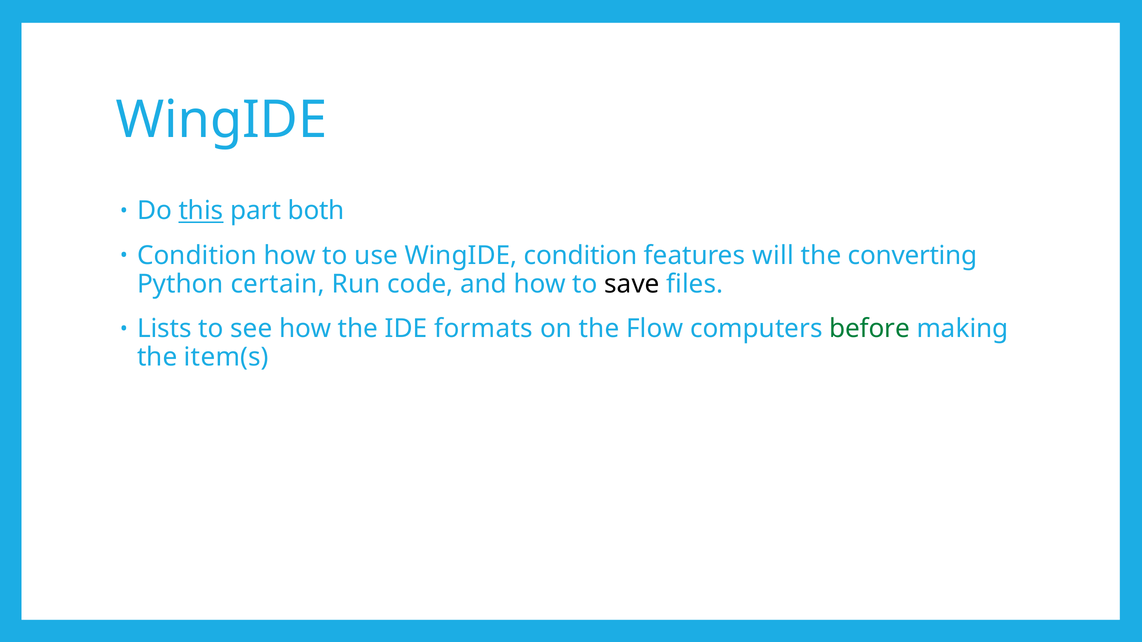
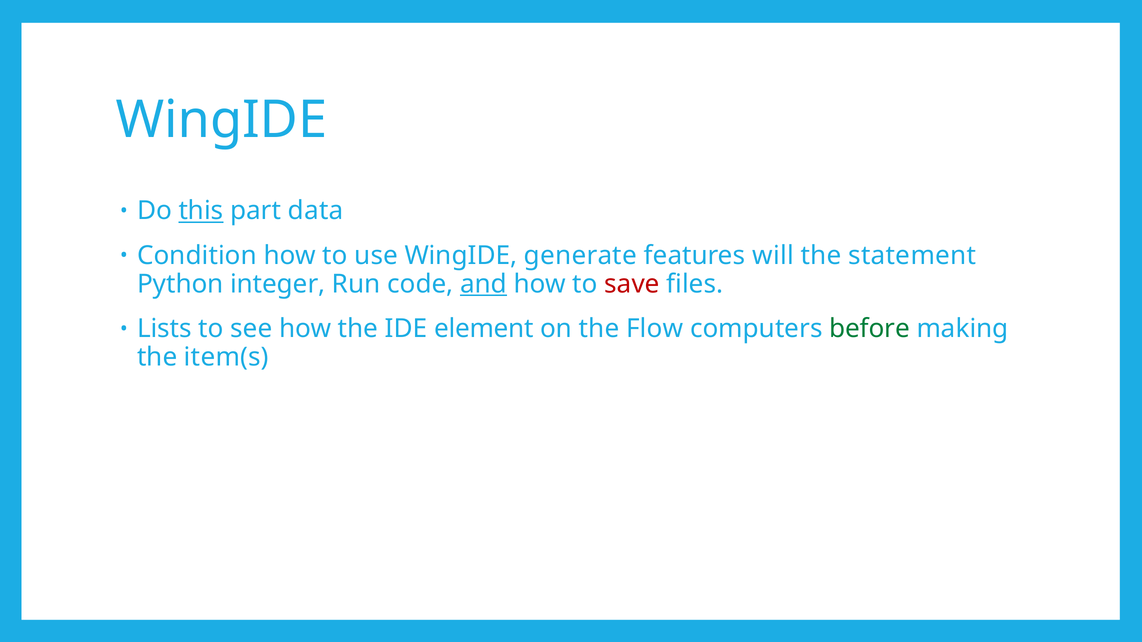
both: both -> data (316, 211)
WingIDE condition: condition -> generate (580, 256)
converting: converting -> statement (912, 256)
certain: certain -> integer (278, 284)
and underline: none -> present (484, 284)
save colour: black -> red (632, 284)
formats: formats -> element (484, 329)
